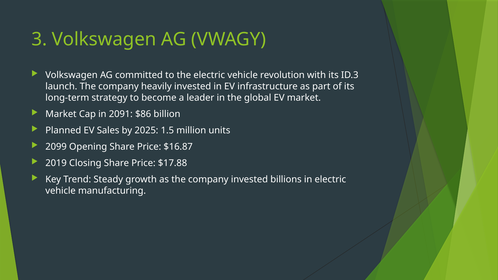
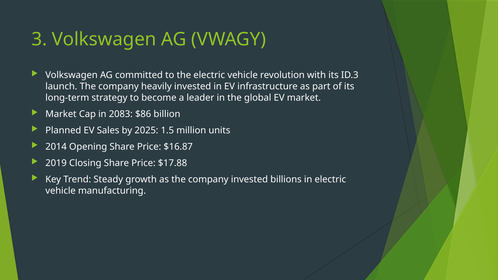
2091: 2091 -> 2083 (121, 114)
2099: 2099 -> 2014 (56, 147)
